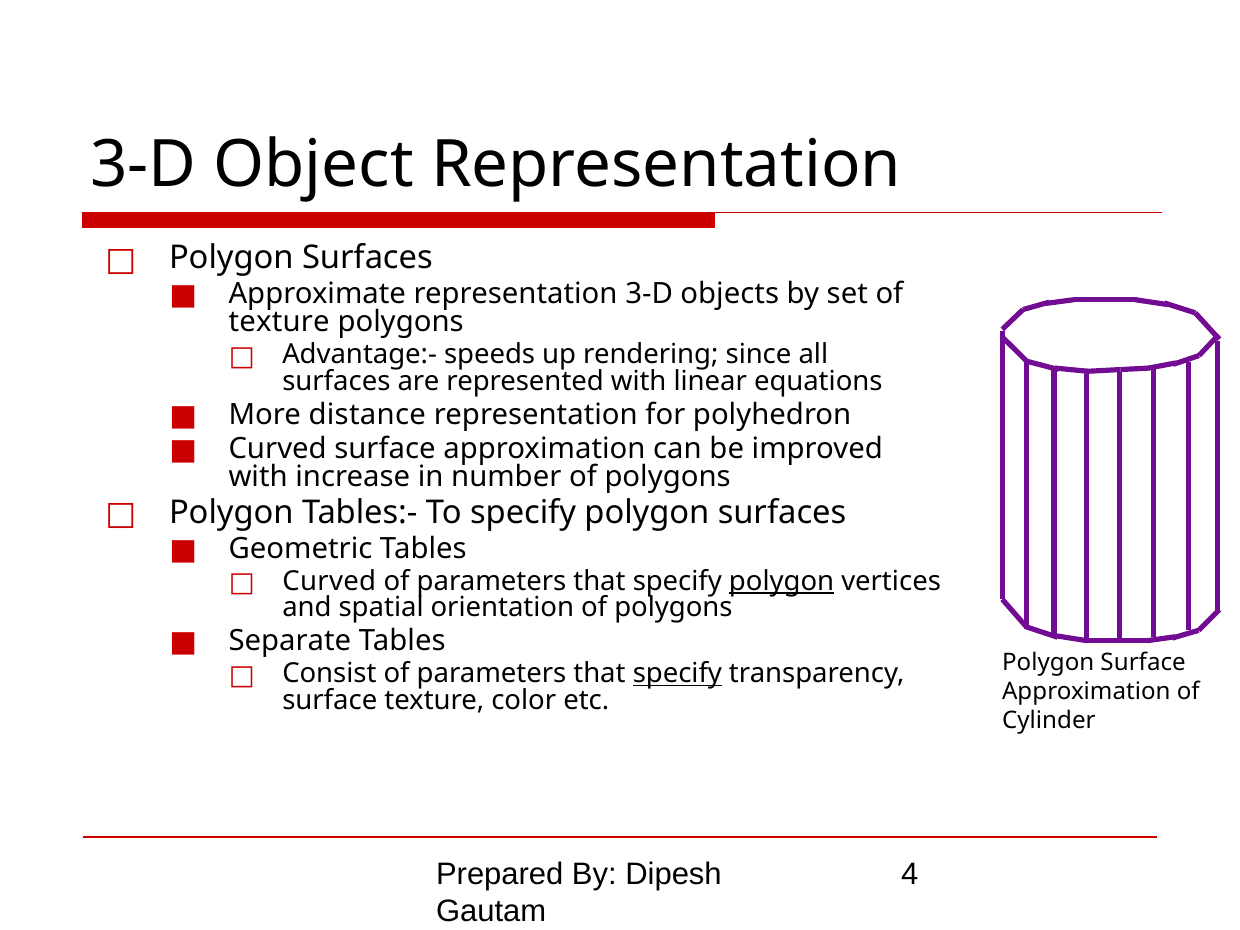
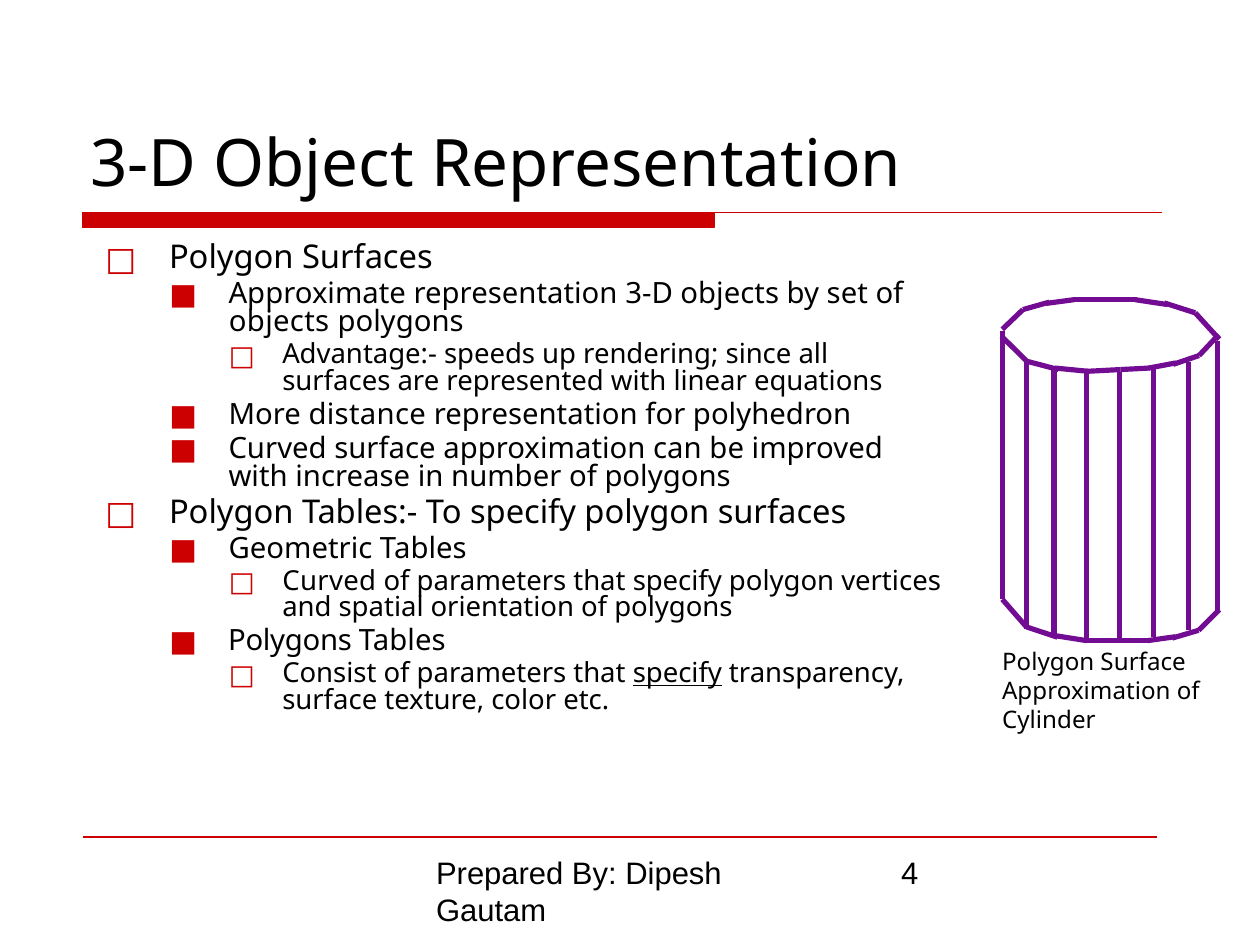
texture: texture -> objects (279, 322)
polygon underline: present -> none (782, 581)
Separate: Separate -> Polygons (290, 641)
